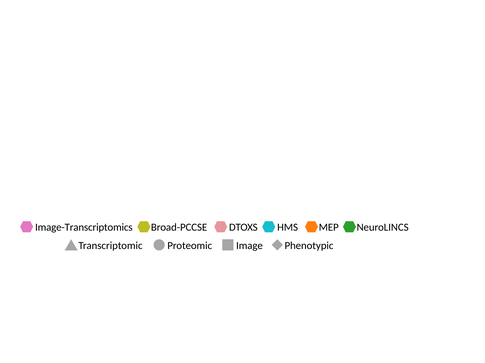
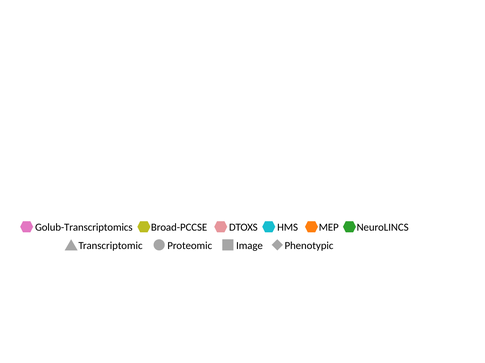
Image-Transcriptomics: Image-Transcriptomics -> Golub-Transcriptomics (84, 228)
